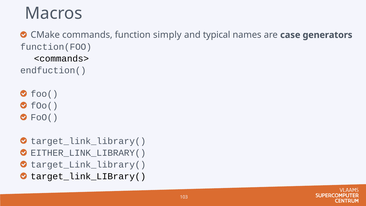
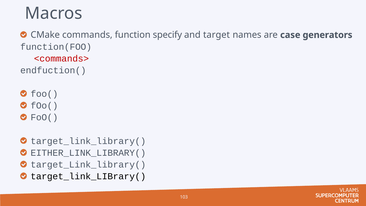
simply: simply -> specify (167, 35)
typical: typical -> target (217, 35)
<commands> colour: black -> red (61, 59)
